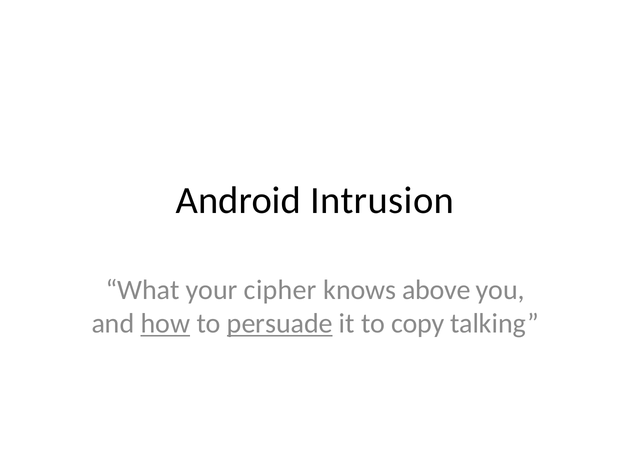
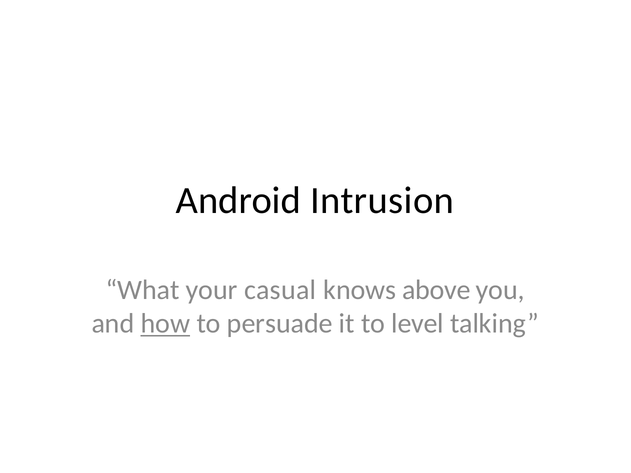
cipher: cipher -> casual (280, 290)
persuade underline: present -> none (280, 324)
copy: copy -> level (418, 324)
